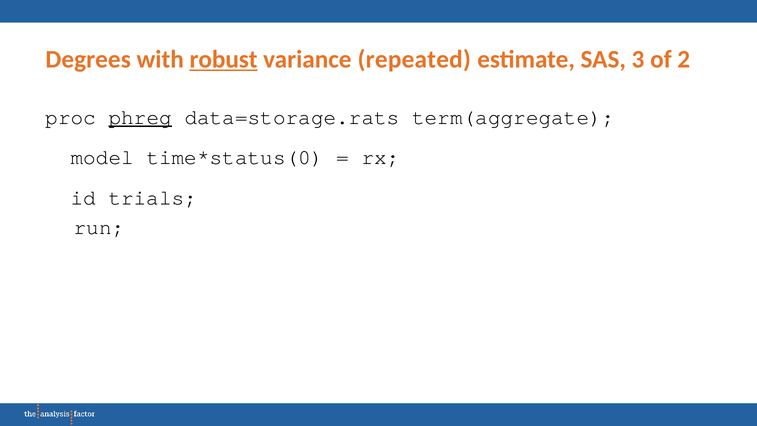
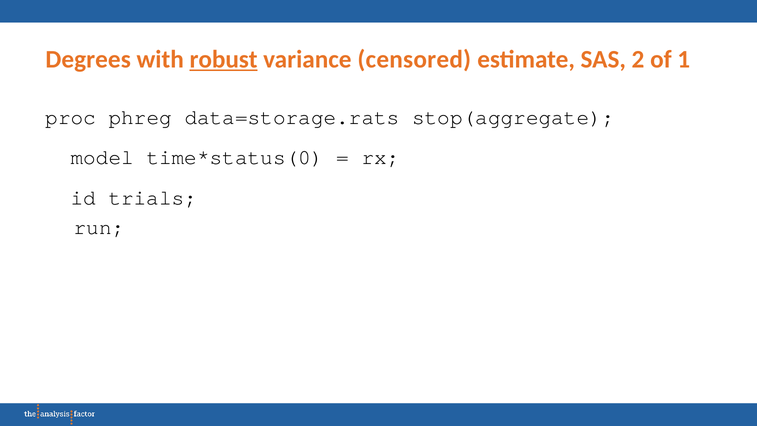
repeated: repeated -> censored (414, 59)
3: 3 -> 2 (638, 59)
2: 2 -> 1 (684, 59)
phreg underline: present -> none (140, 117)
term(aggregate: term(aggregate -> stop(aggregate (513, 117)
